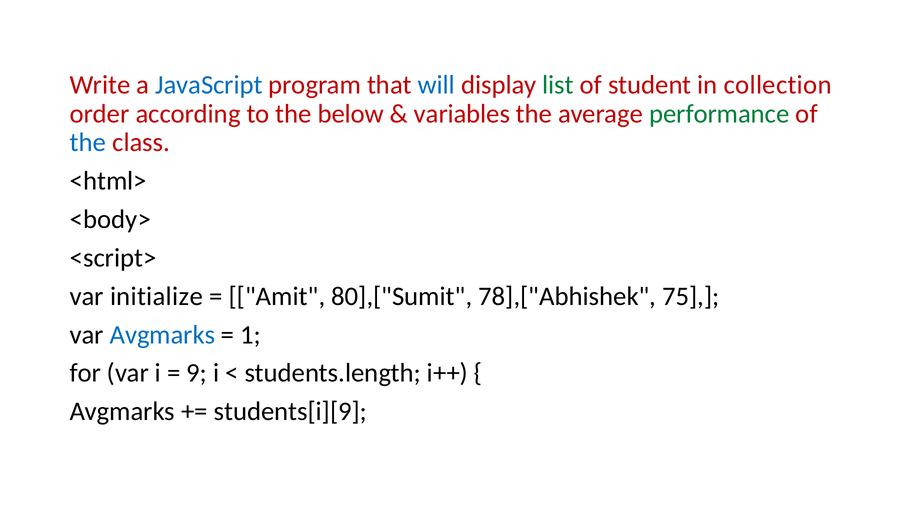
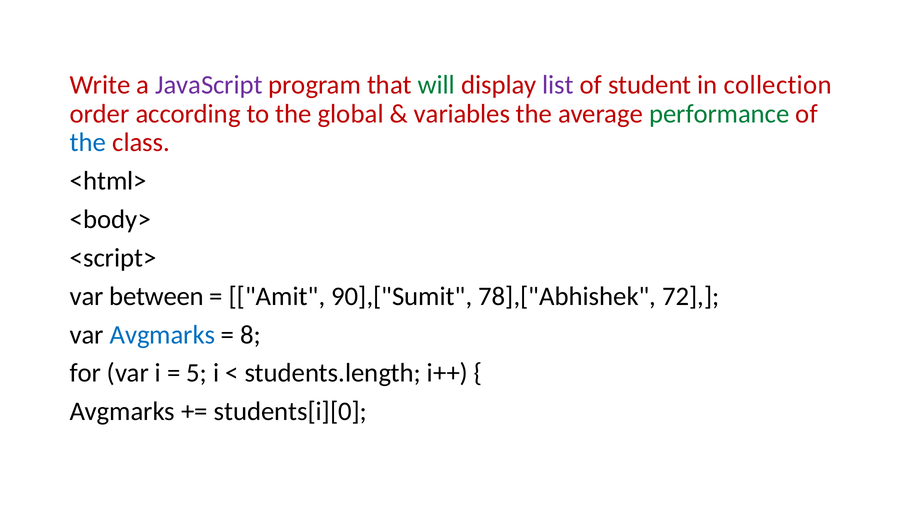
JavaScript colour: blue -> purple (209, 85)
will colour: blue -> green (436, 85)
list colour: green -> purple (558, 85)
below: below -> global (351, 114)
initialize: initialize -> between (157, 296)
80],["Sumit: 80],["Sumit -> 90],["Sumit (402, 296)
75: 75 -> 72 (691, 296)
1: 1 -> 8 (251, 335)
9: 9 -> 5 (197, 373)
students[i][9: students[i][9 -> students[i][0 (290, 412)
